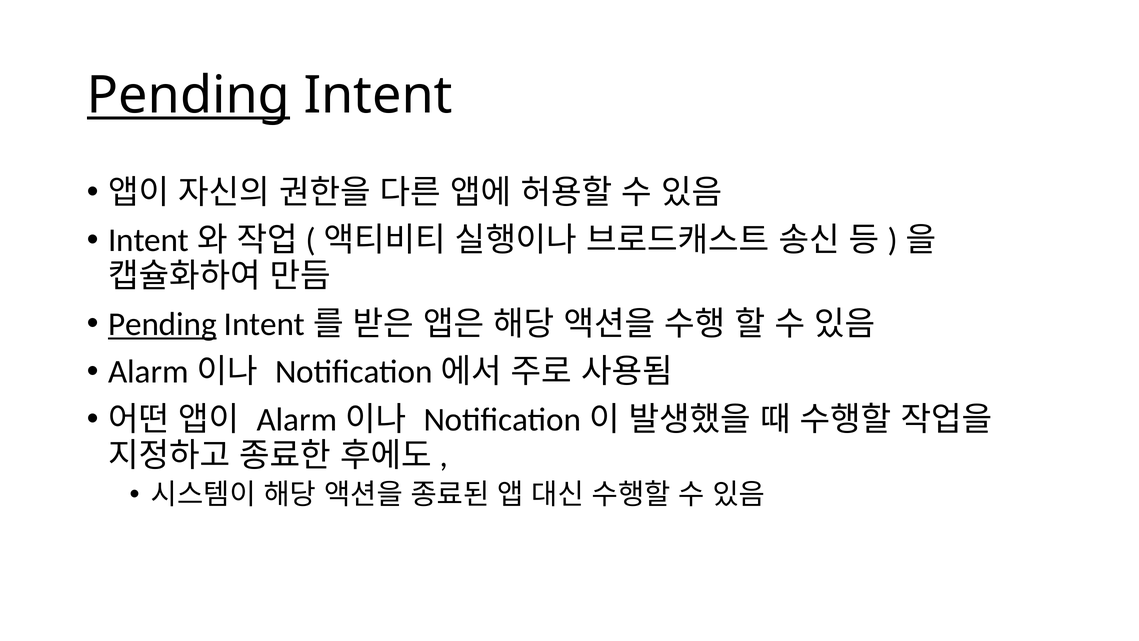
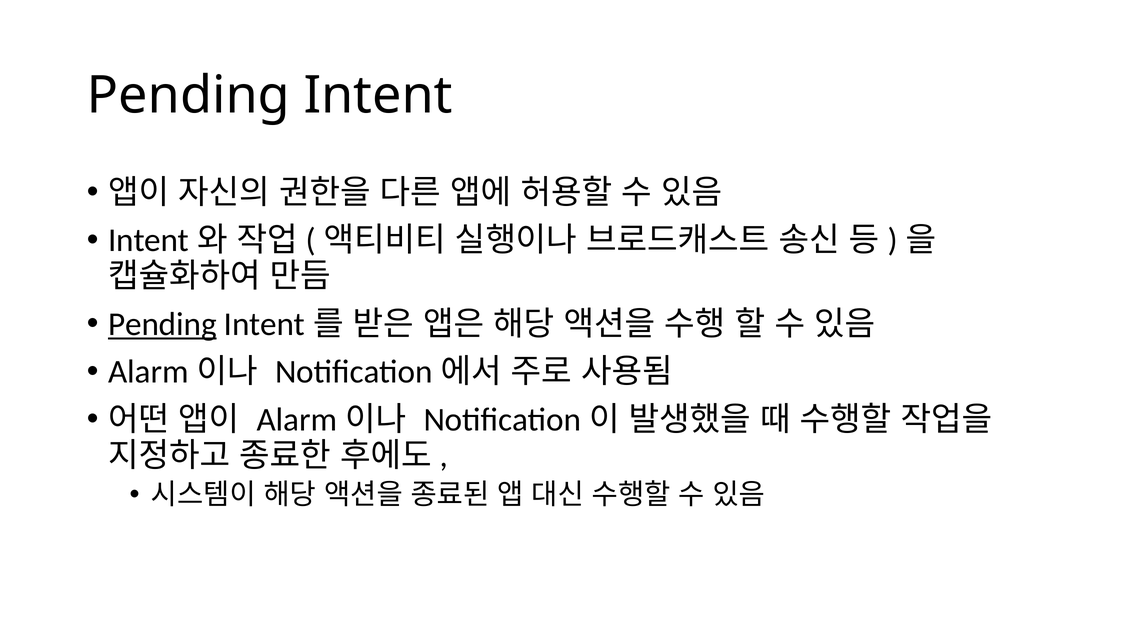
Pending underline: present -> none (188, 96)
